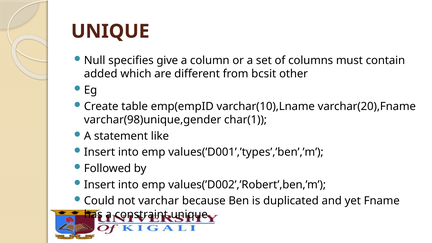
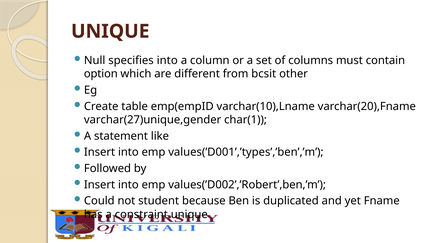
specifies give: give -> into (167, 60)
added: added -> option (101, 74)
varchar(98)unique,gender: varchar(98)unique,gender -> varchar(27)unique,gender (153, 120)
varchar: varchar -> student (159, 201)
